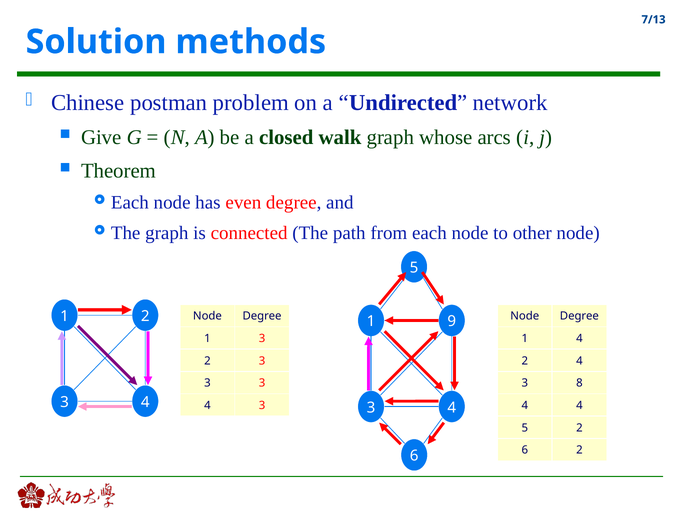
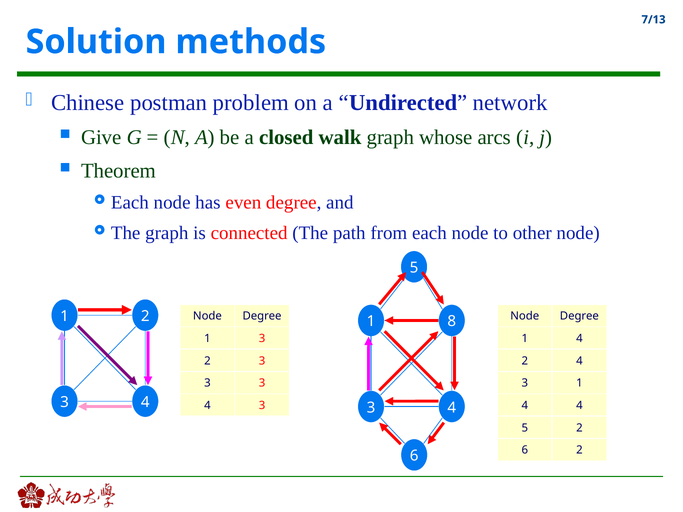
9: 9 -> 8 (452, 322)
8: 8 -> 1 (579, 383)
